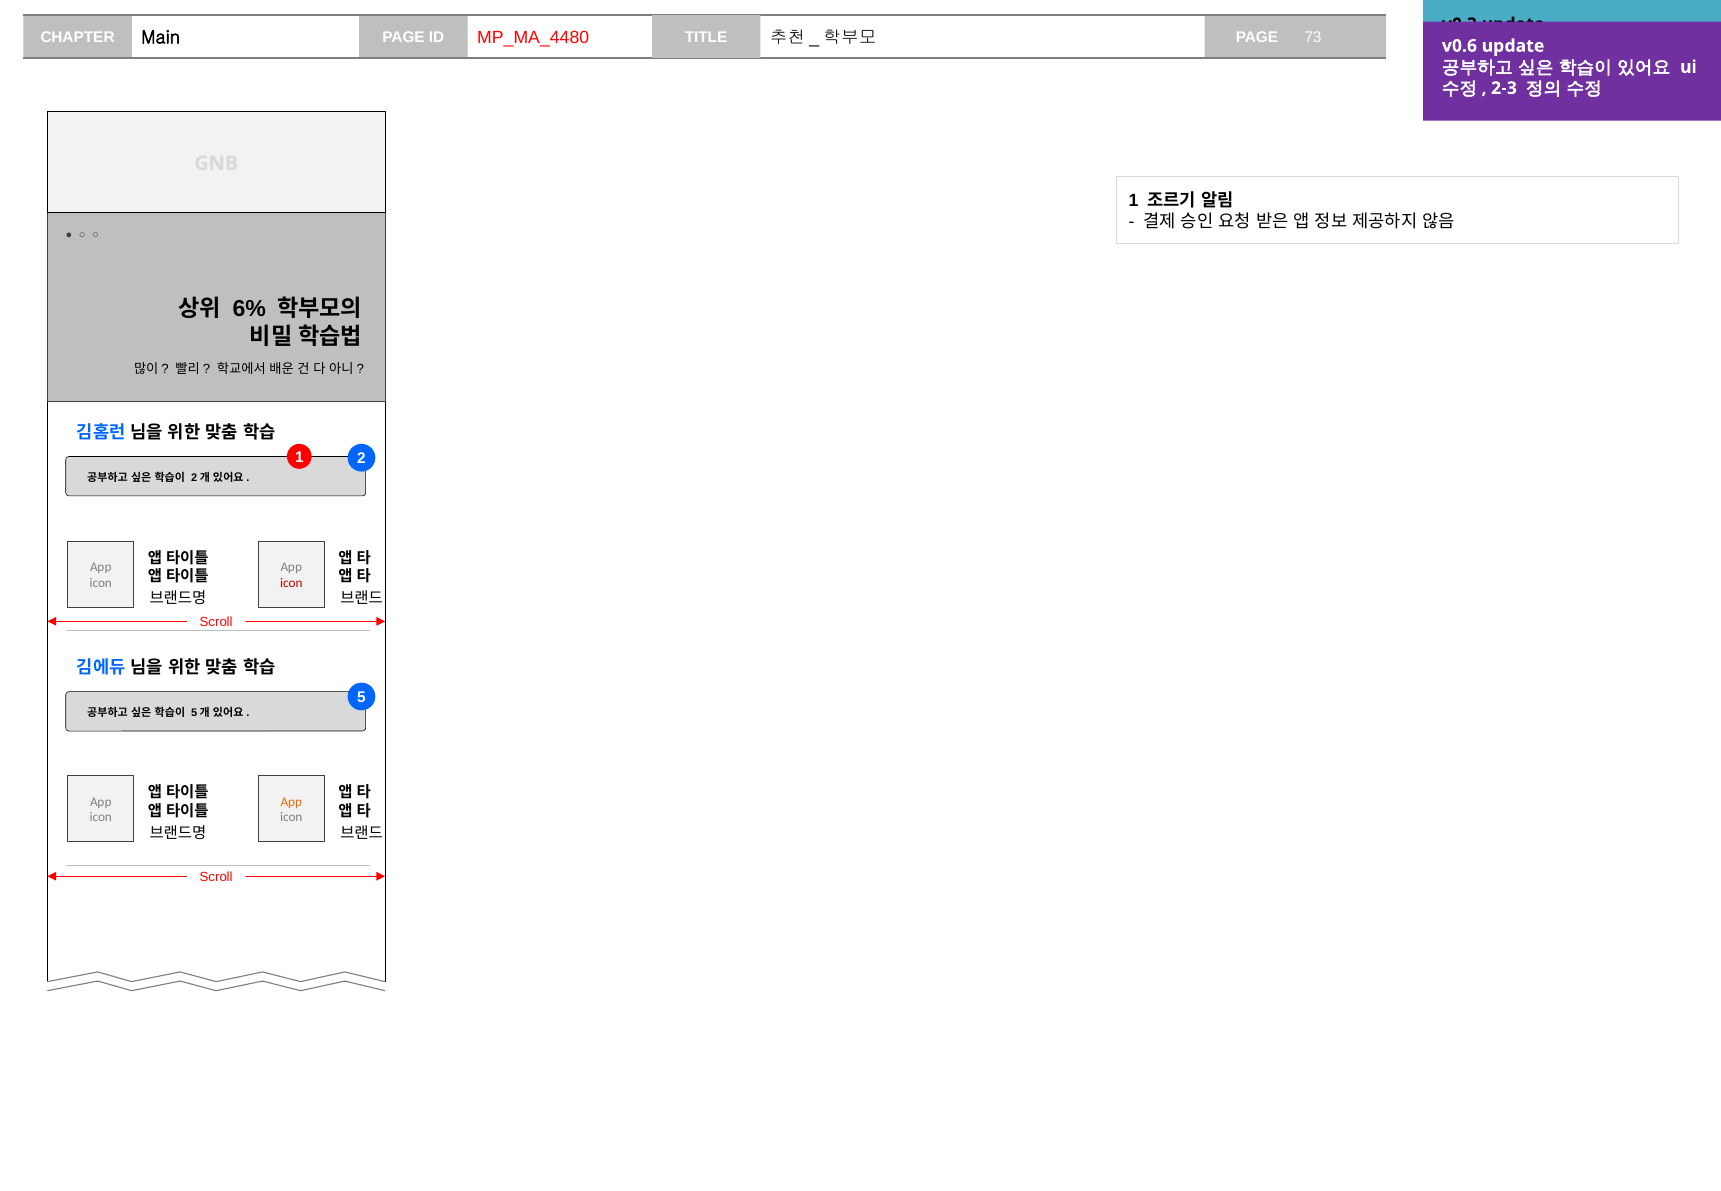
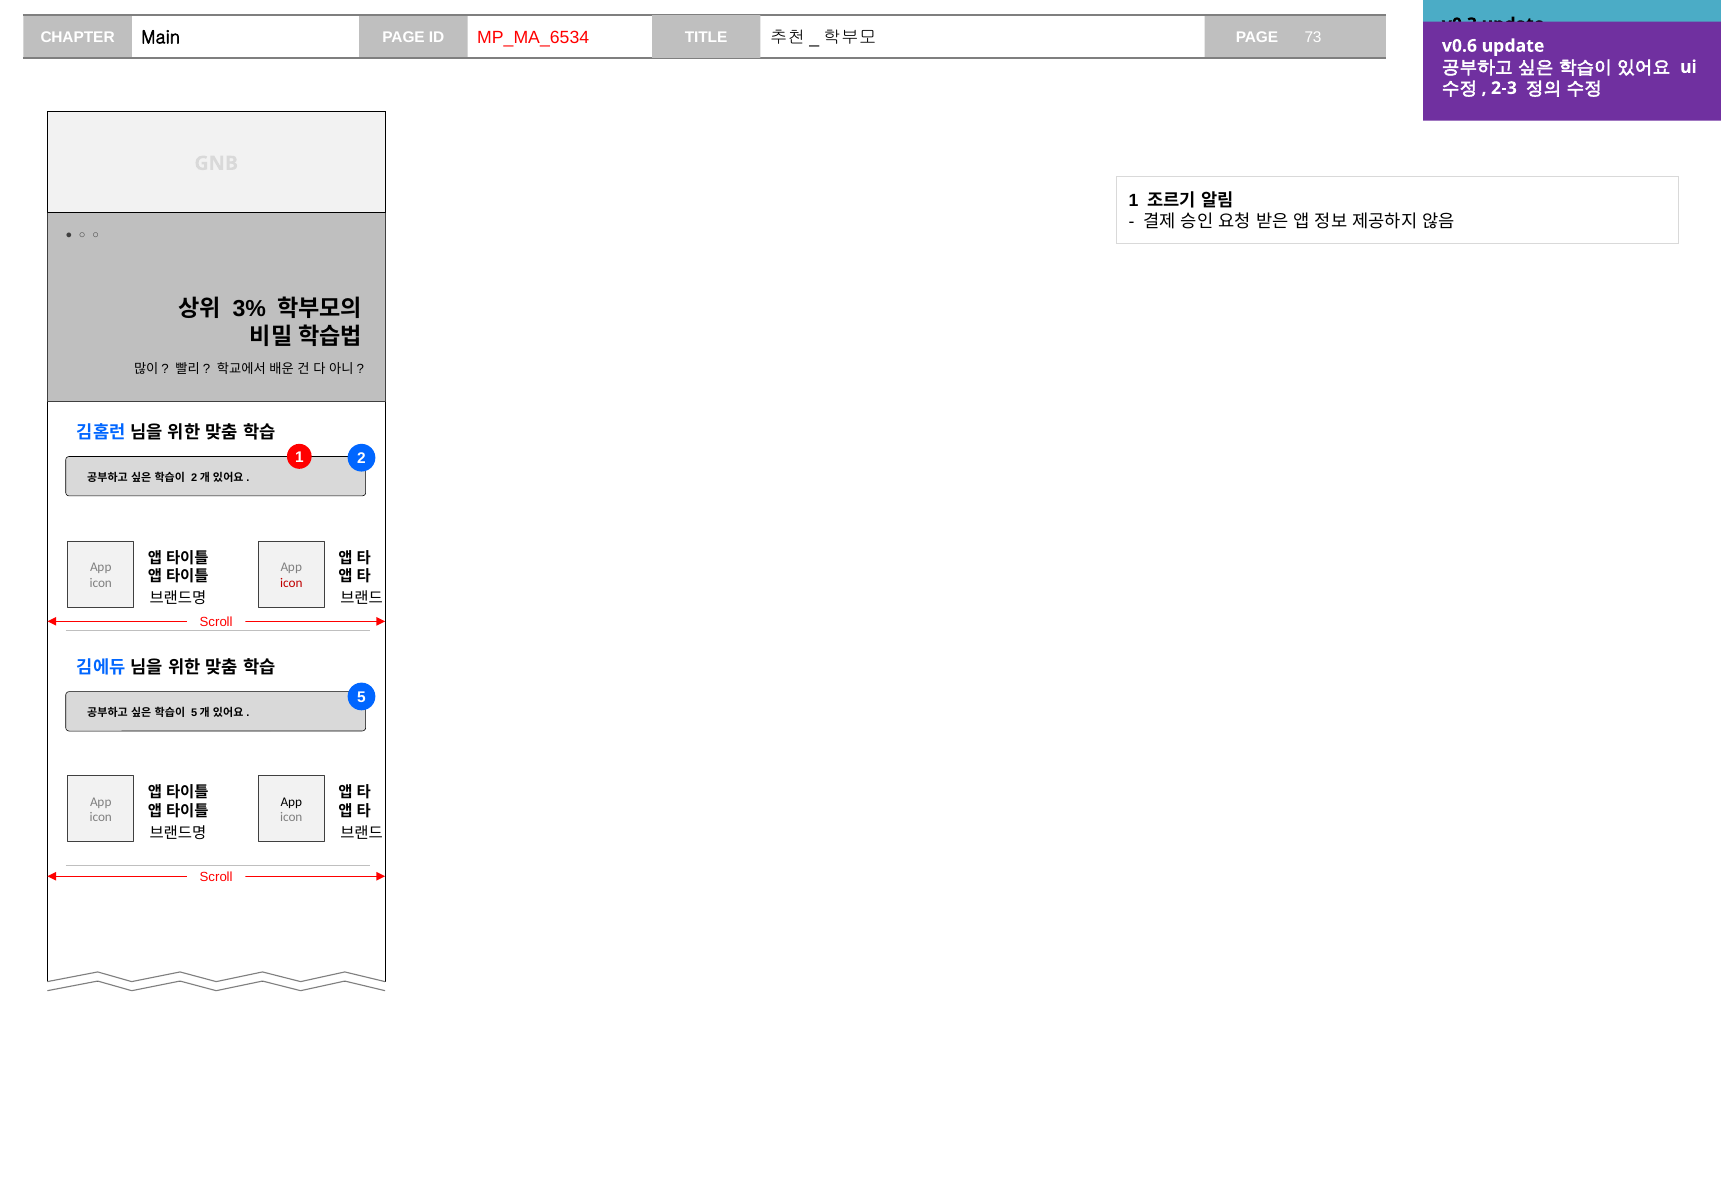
MP_MA_4480: MP_MA_4480 -> MP_MA_6534 (533, 38)
6%: 6% -> 3% (249, 309)
App colour: orange -> black (291, 802)
